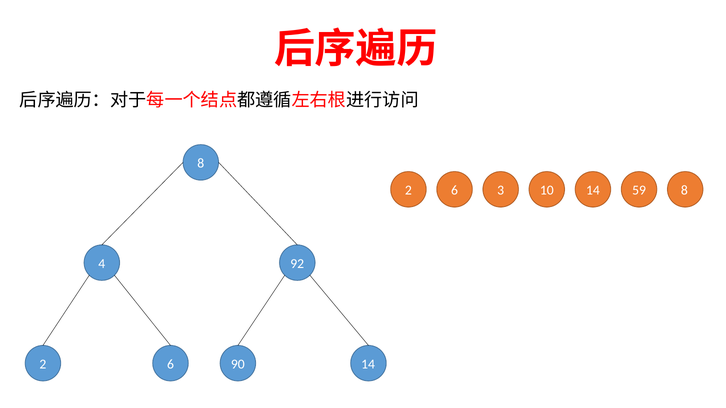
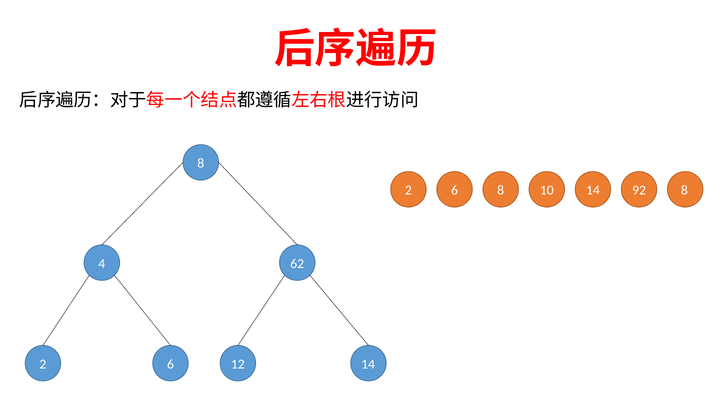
6 3: 3 -> 8 (501, 190)
59: 59 -> 92 (639, 190)
92: 92 -> 62 (297, 264)
90: 90 -> 12 (238, 364)
